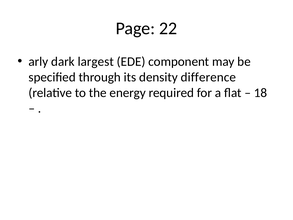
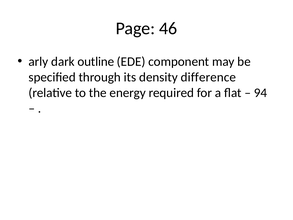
22: 22 -> 46 (168, 28)
largest: largest -> outline (96, 61)
18: 18 -> 94 (260, 93)
